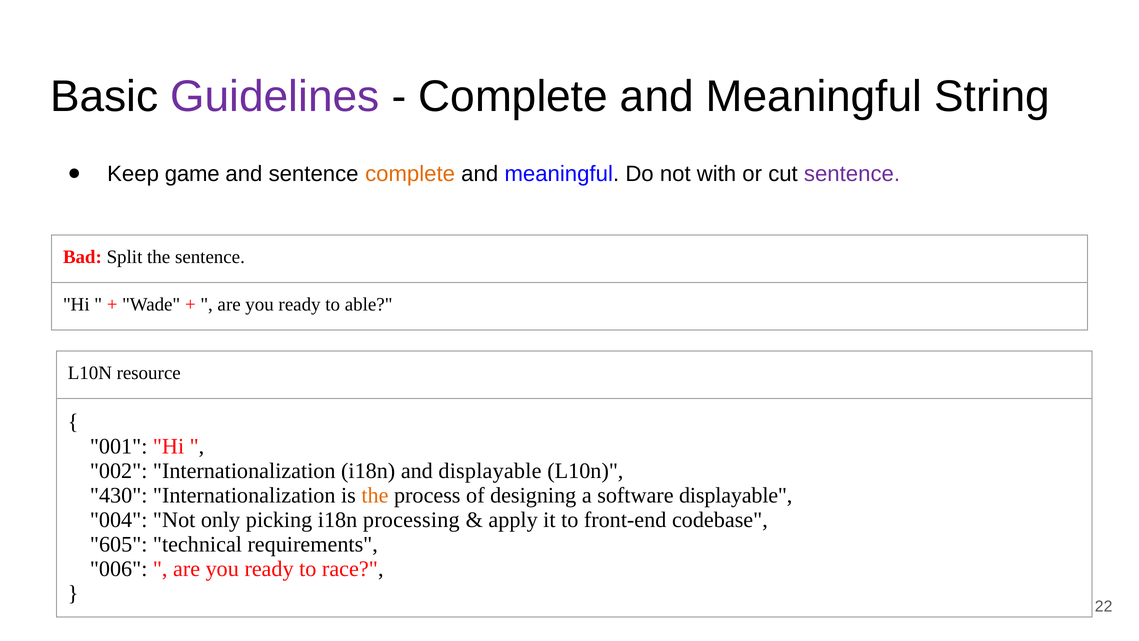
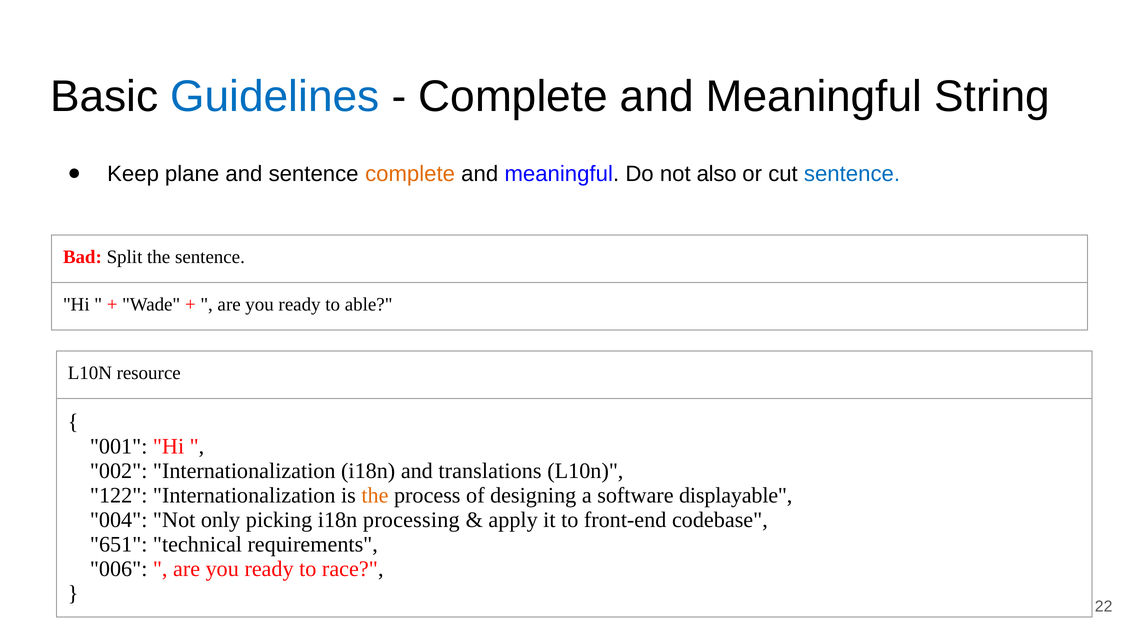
Guidelines colour: purple -> blue (275, 97)
game: game -> plane (192, 174)
with: with -> also (717, 174)
sentence colour: purple -> blue (852, 174)
and displayable: displayable -> translations (490, 471)
430: 430 -> 122 (119, 495)
605: 605 -> 651 (119, 544)
